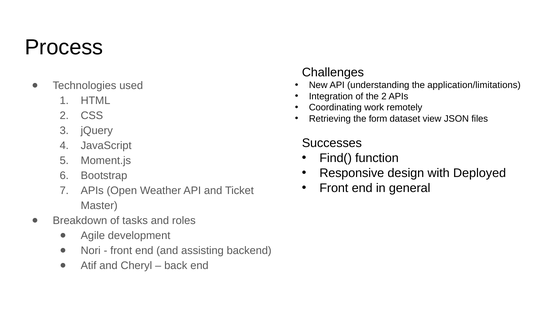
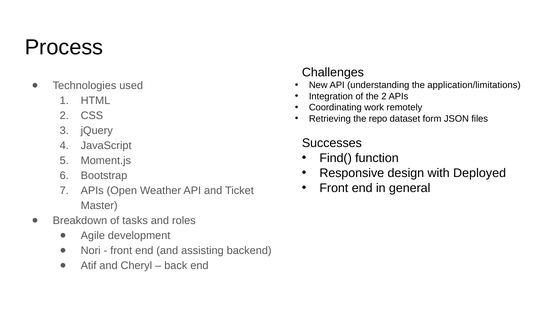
form: form -> repo (378, 119)
view: view -> form (432, 119)
